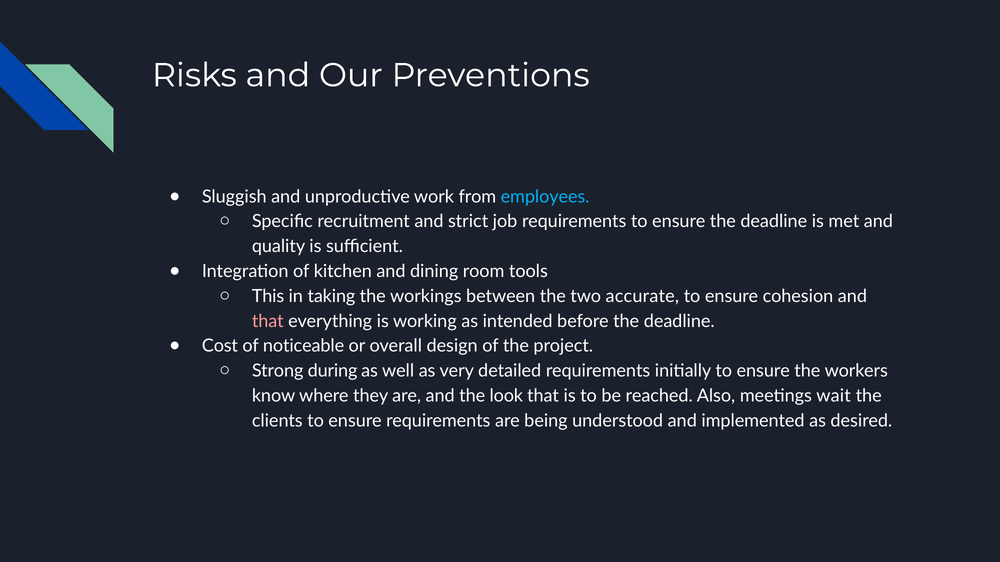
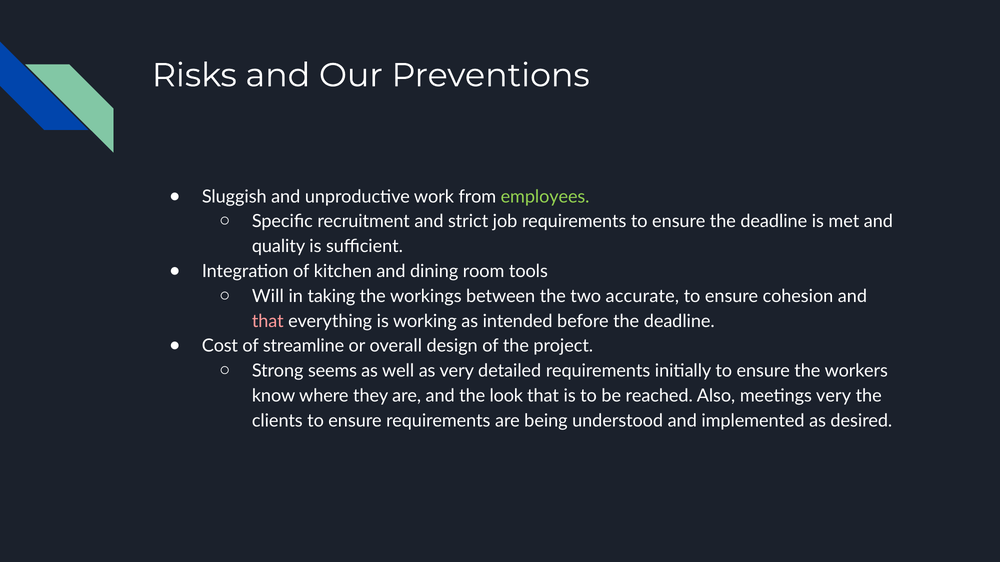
employees colour: light blue -> light green (545, 197)
This: This -> Will (268, 296)
noticeable: noticeable -> streamline (304, 346)
during: during -> seems (333, 371)
meetings wait: wait -> very (834, 396)
